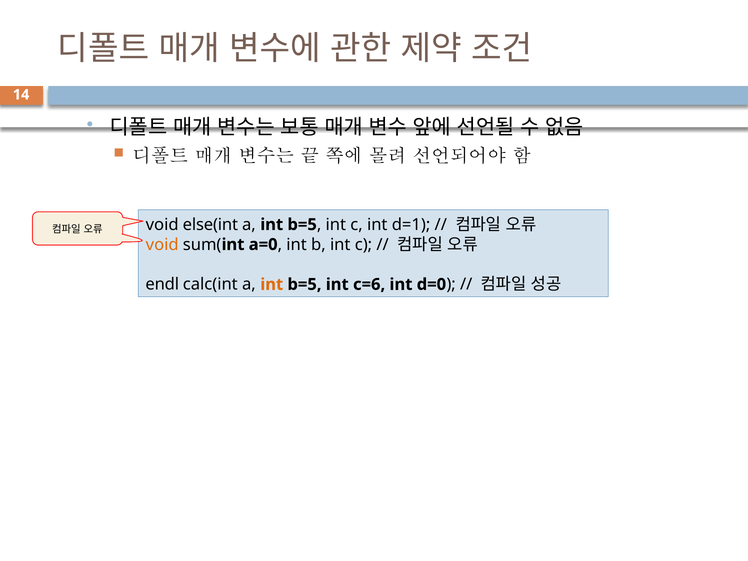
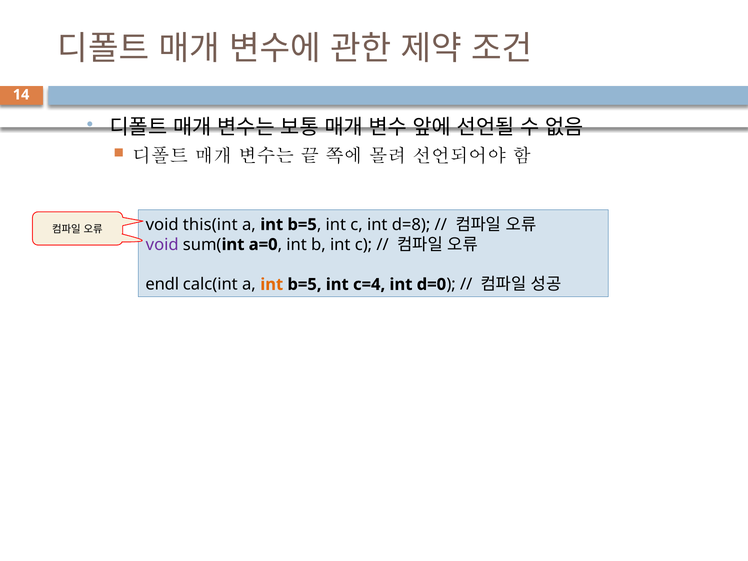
else(int: else(int -> this(int (210, 225)
d=1: d=1 -> d=8 (411, 225)
void colour: orange -> purple (162, 245)
c=6: c=6 -> c=4 (369, 284)
